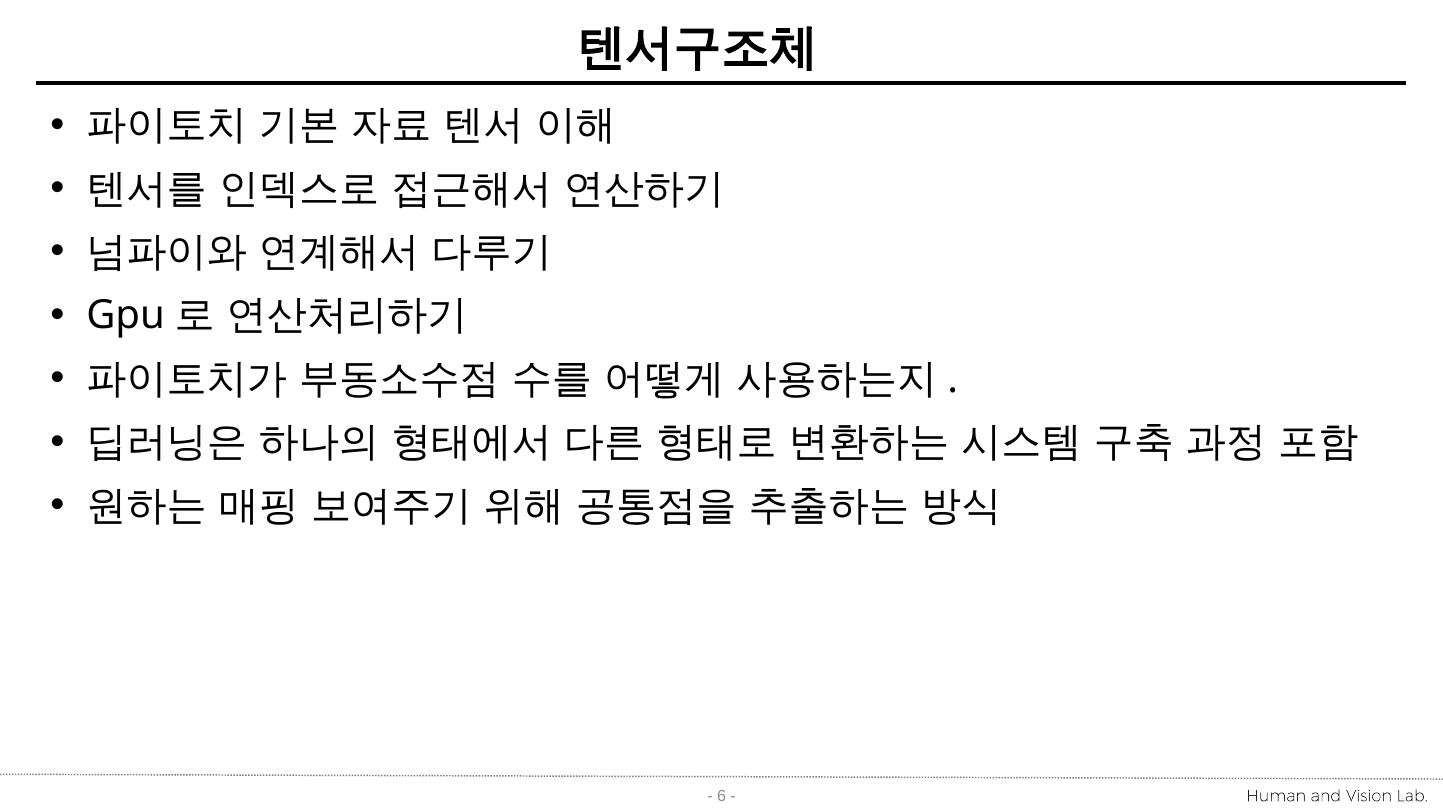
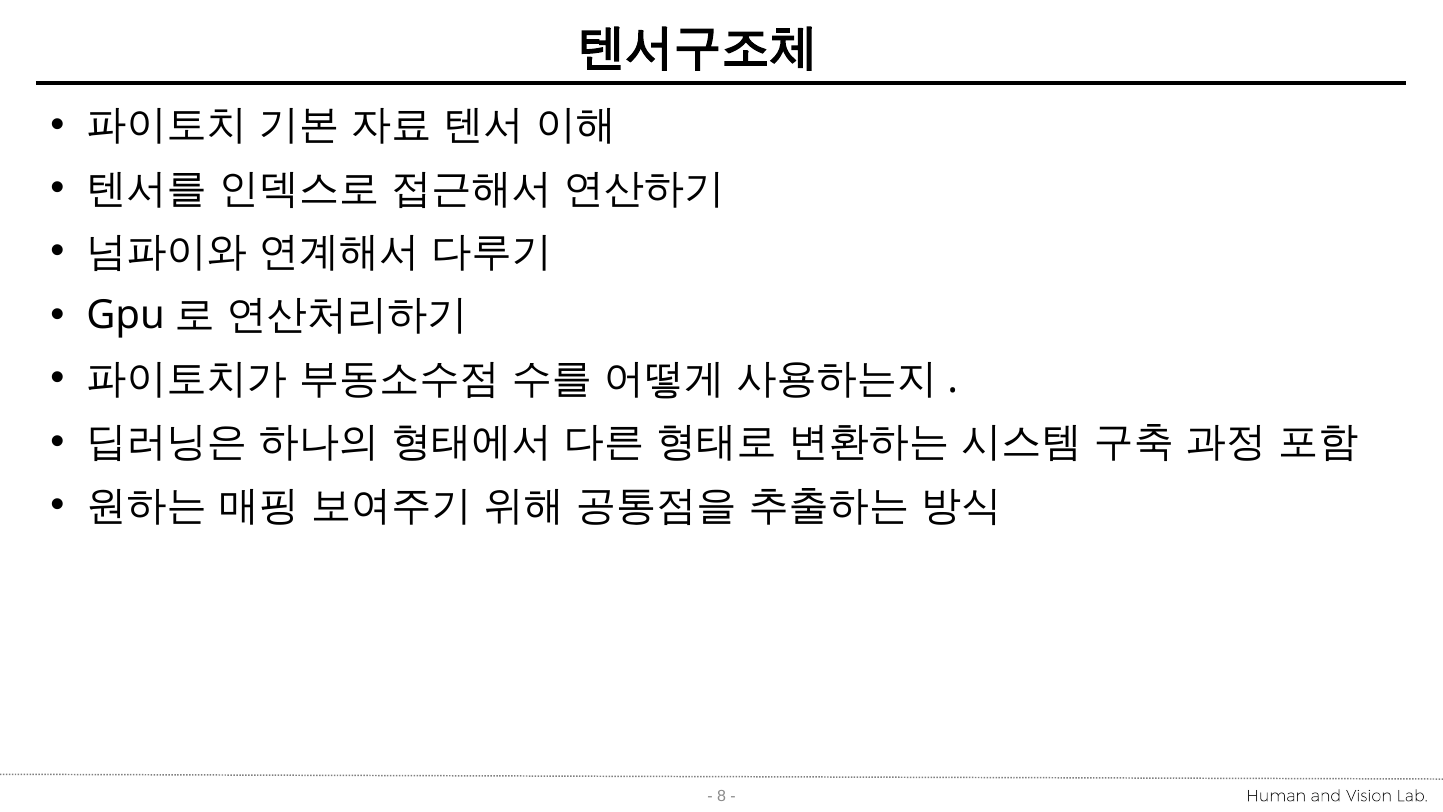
6: 6 -> 8 (722, 795)
